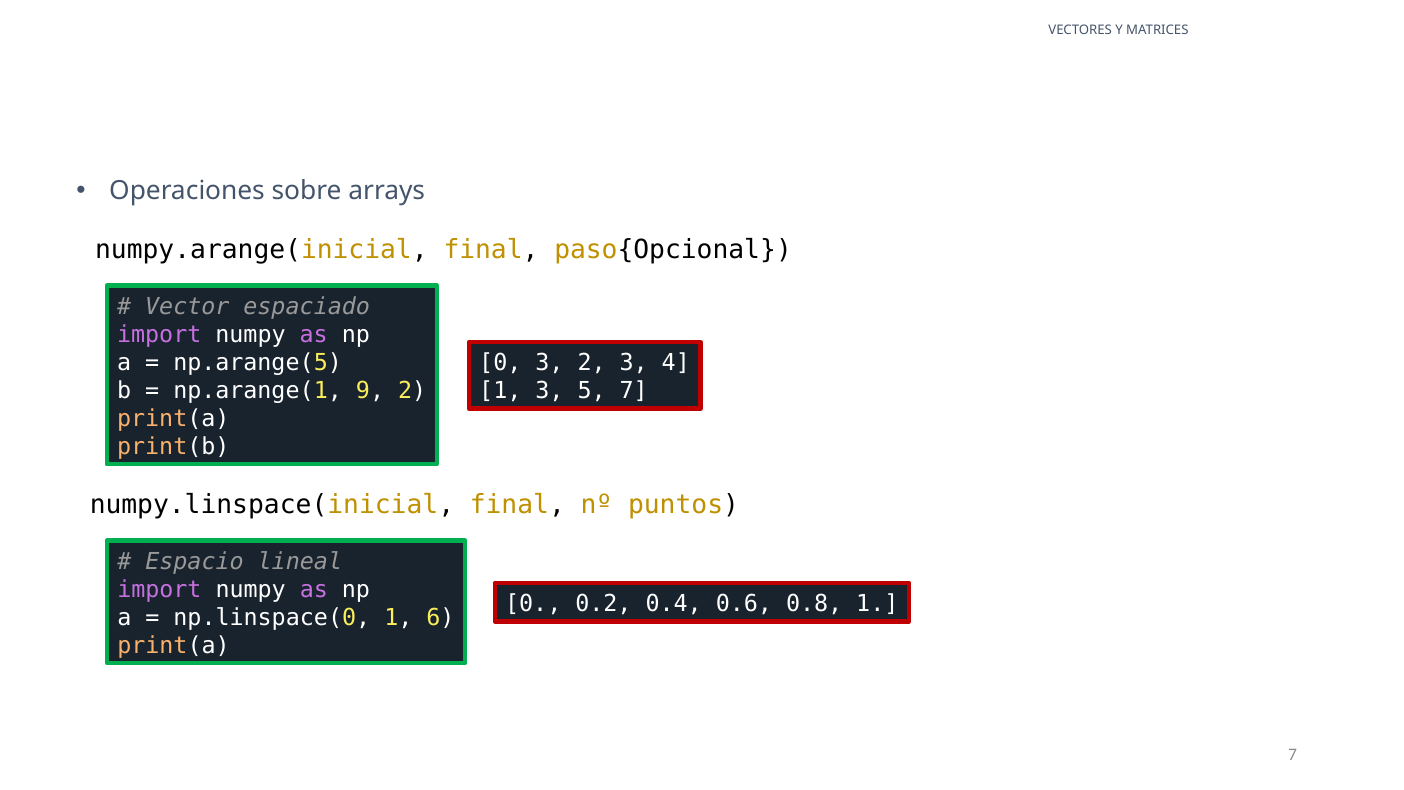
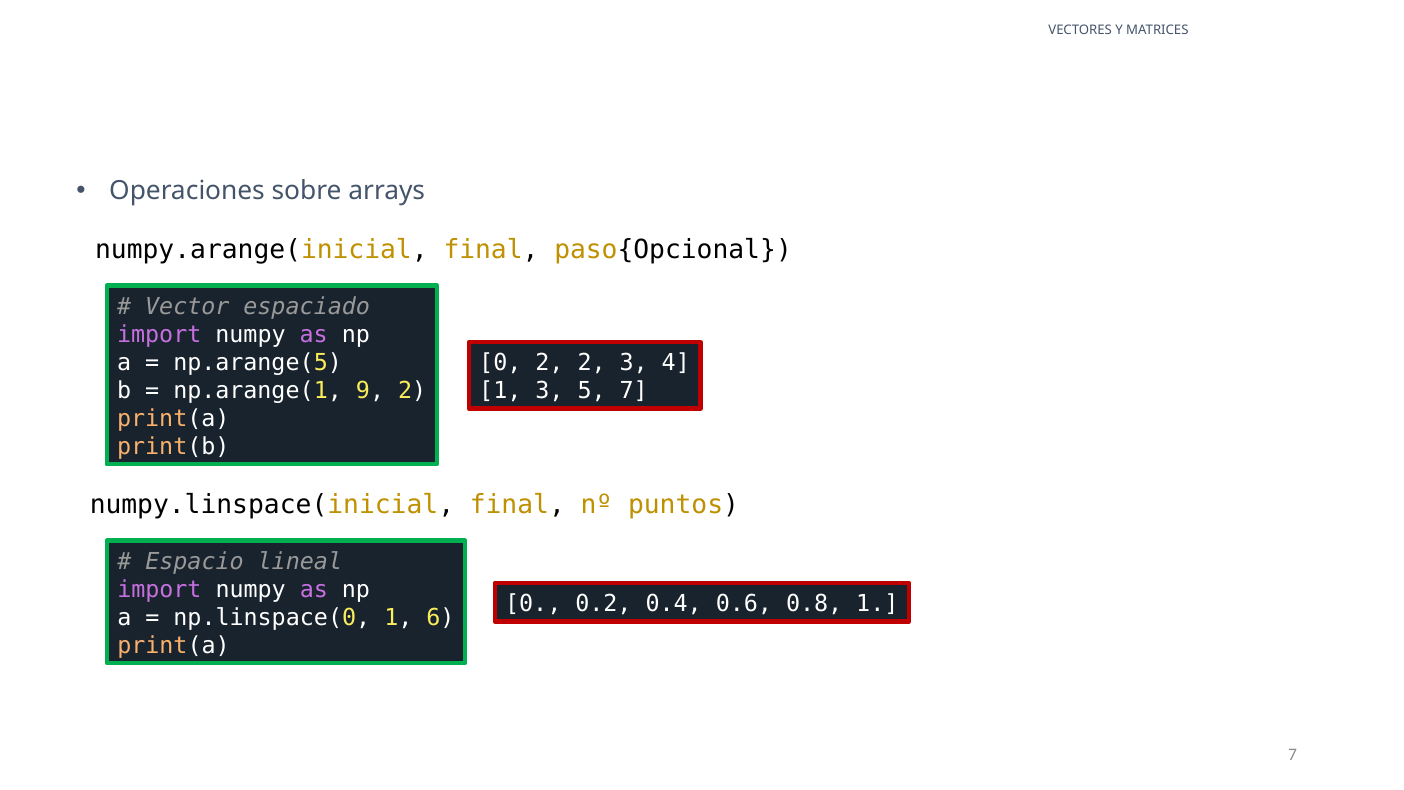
0 3: 3 -> 2 (549, 363)
